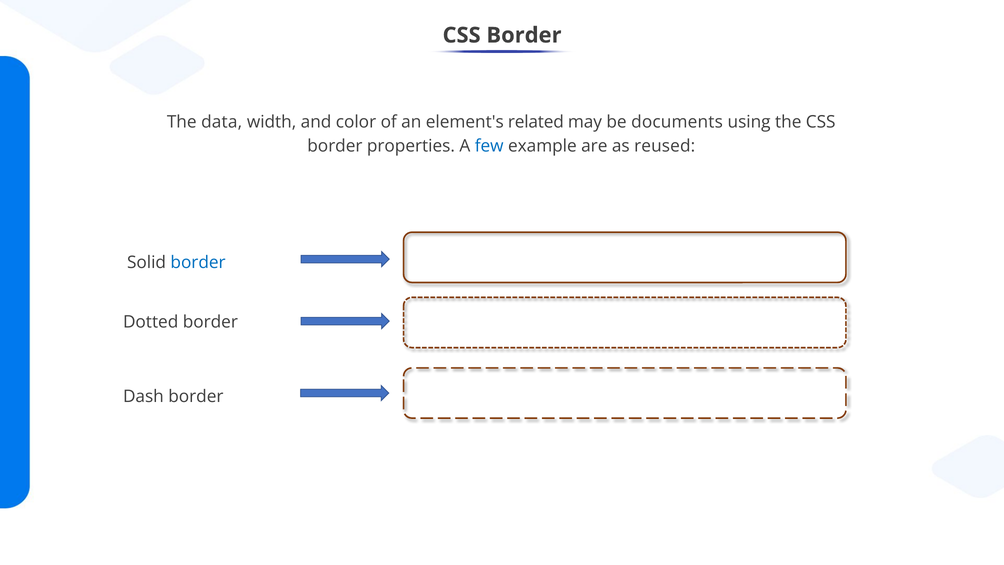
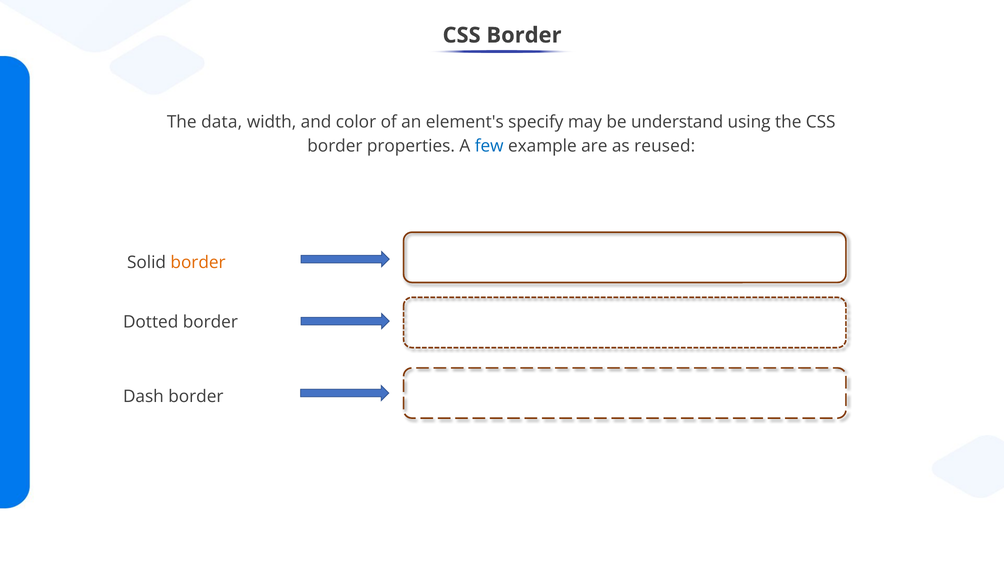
related: related -> specify (536, 122)
documents: documents -> understand (677, 122)
border colour: blue -> orange (198, 263)
